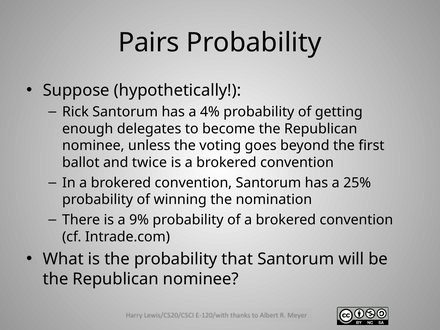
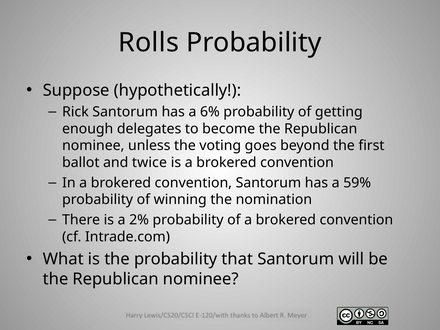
Pairs: Pairs -> Rolls (149, 43)
4%: 4% -> 6% (210, 112)
25%: 25% -> 59% (357, 183)
9%: 9% -> 2% (139, 220)
